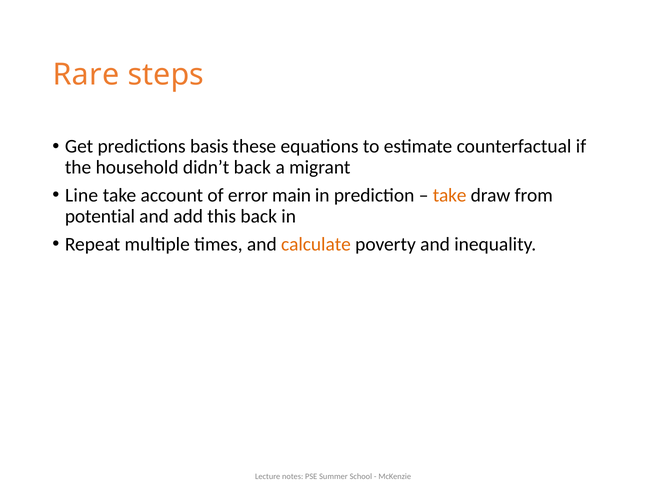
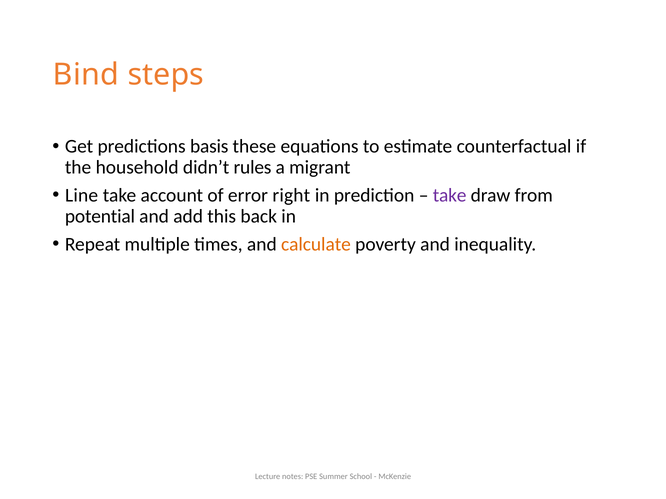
Rare: Rare -> Bind (86, 75)
didn’t back: back -> rules (252, 168)
main: main -> right (291, 196)
take colour: orange -> purple (450, 196)
